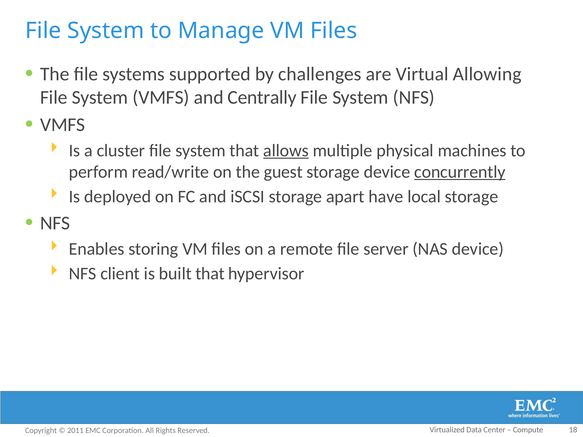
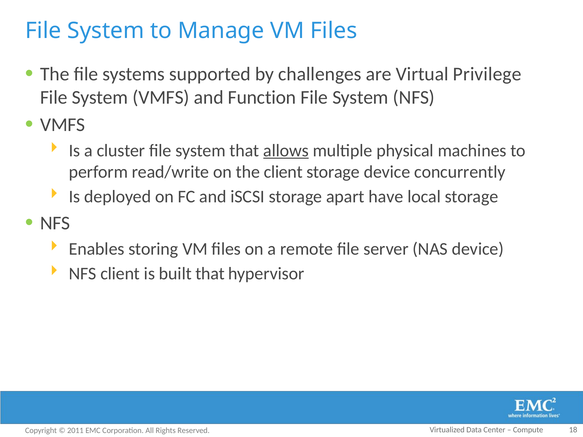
Allowing: Allowing -> Privilege (487, 74)
Centrally: Centrally -> Function (262, 98)
the guest: guest -> client (283, 172)
concurrently underline: present -> none (460, 172)
